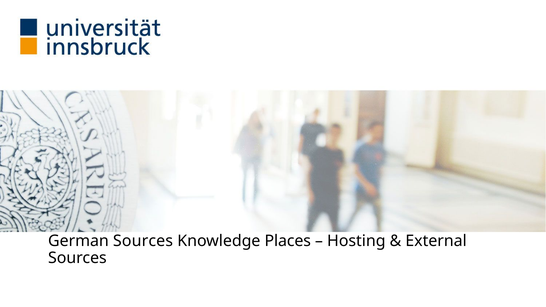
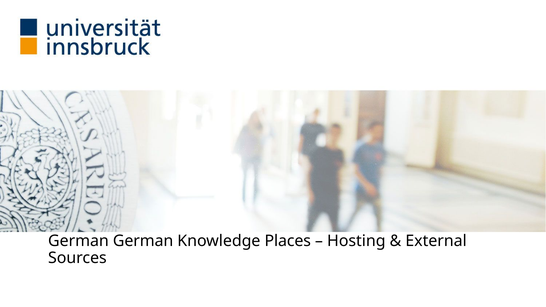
German Sources: Sources -> German (143, 241)
